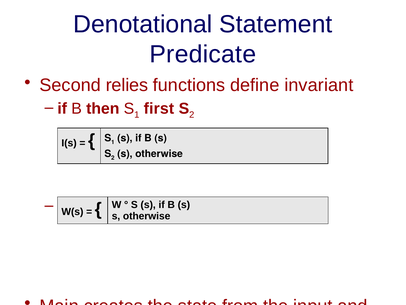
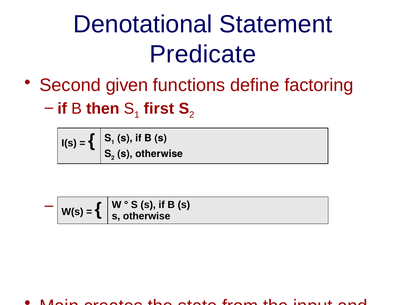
relies: relies -> given (127, 85)
invariant: invariant -> factoring (319, 85)
